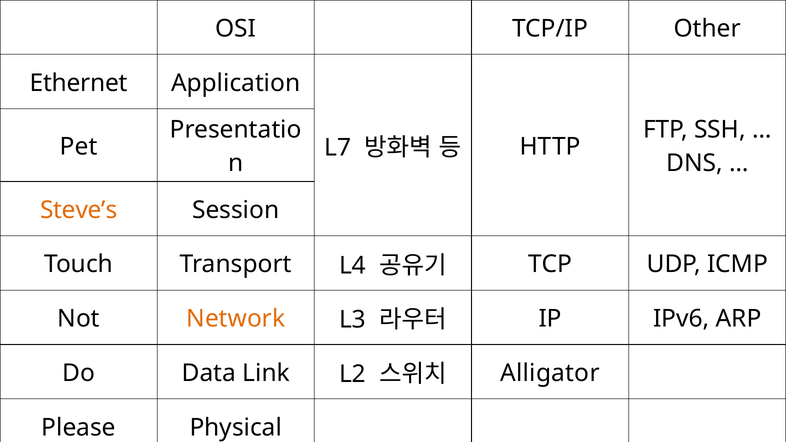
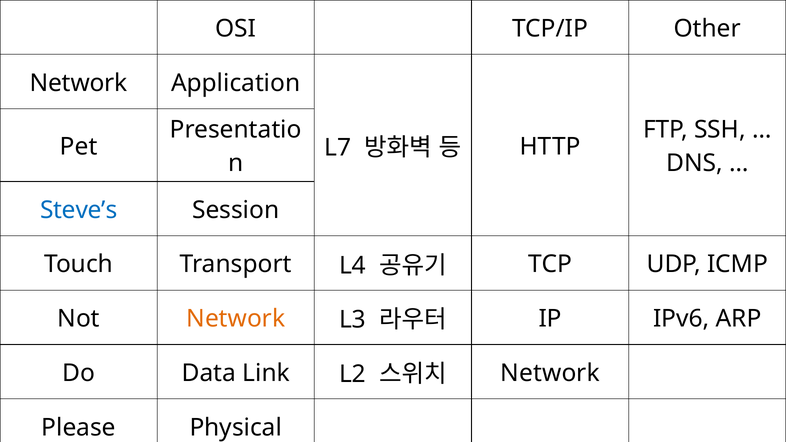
Ethernet: Ethernet -> Network (79, 83)
Steve’s colour: orange -> blue (79, 210)
Alligator: Alligator -> Network (550, 373)
